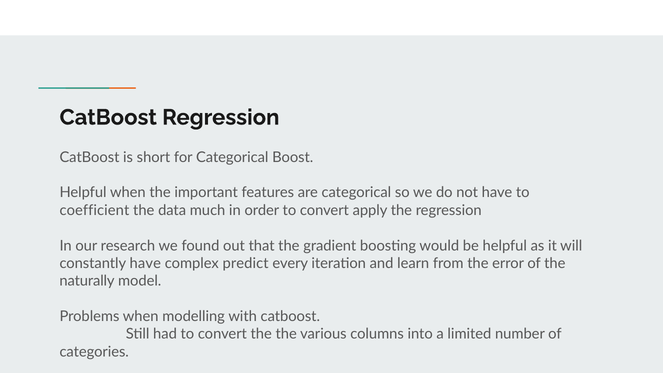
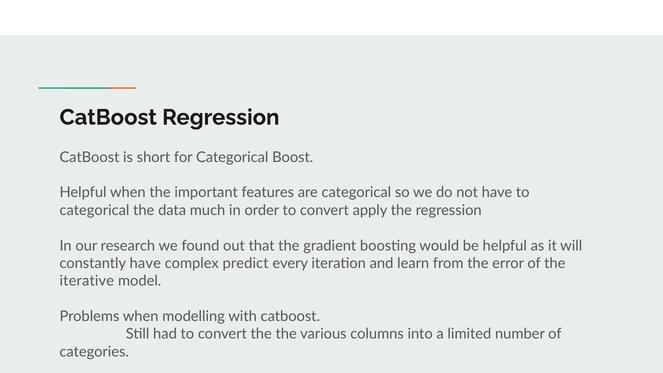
coefficient: coefficient -> categorical (94, 210)
naturally: naturally -> iterative (87, 281)
